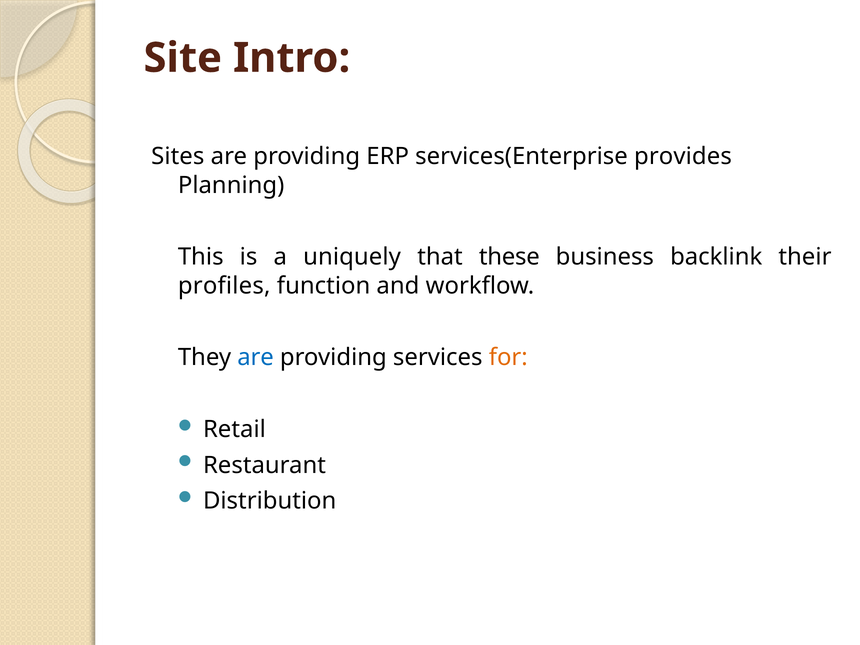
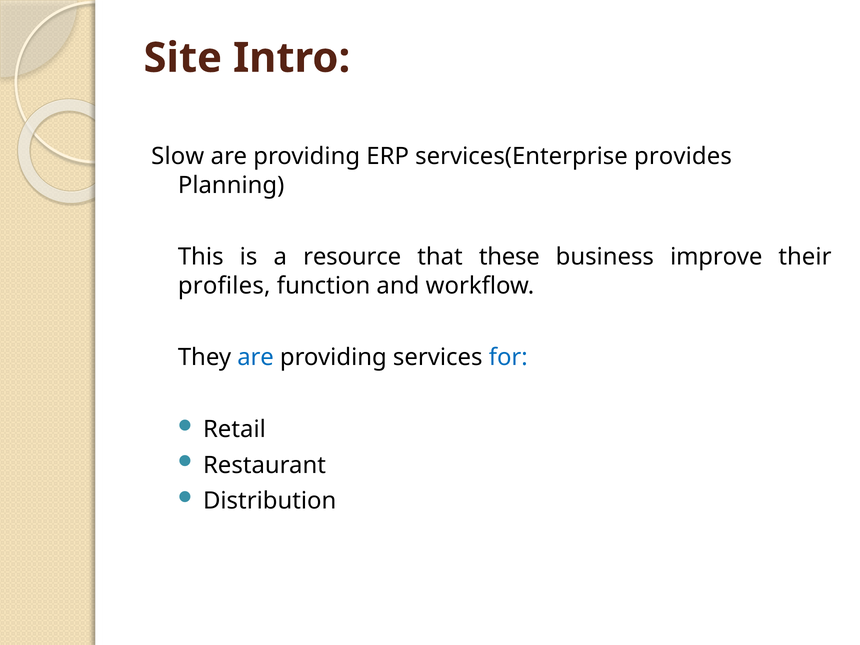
Sites: Sites -> Slow (178, 156)
uniquely: uniquely -> resource (352, 257)
backlink: backlink -> improve (716, 257)
for colour: orange -> blue (508, 357)
